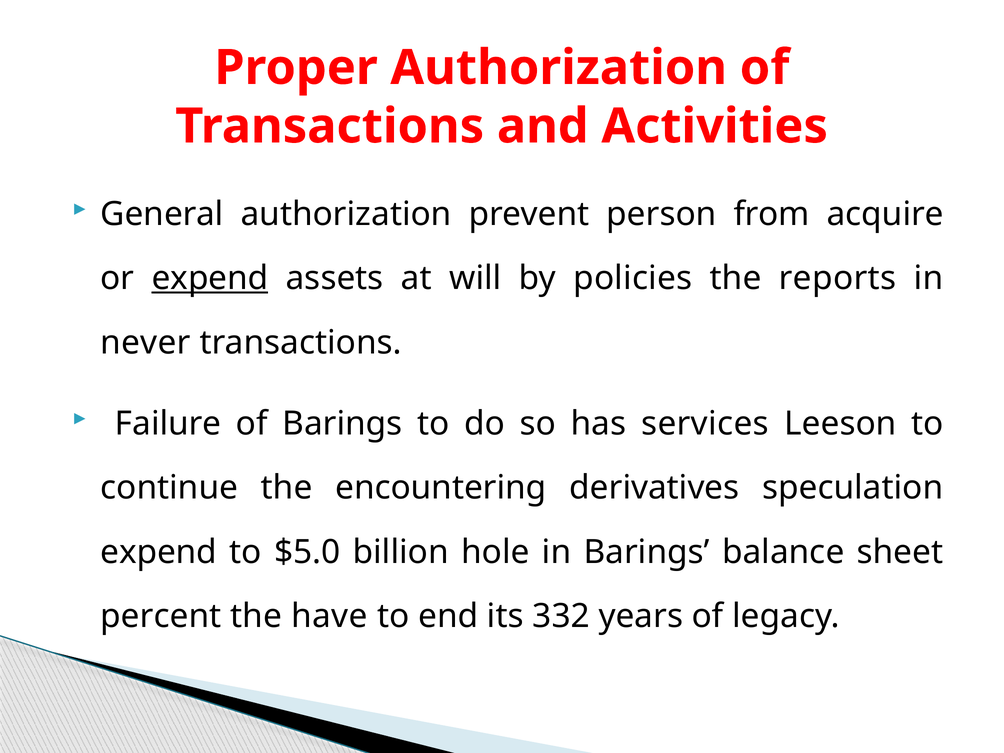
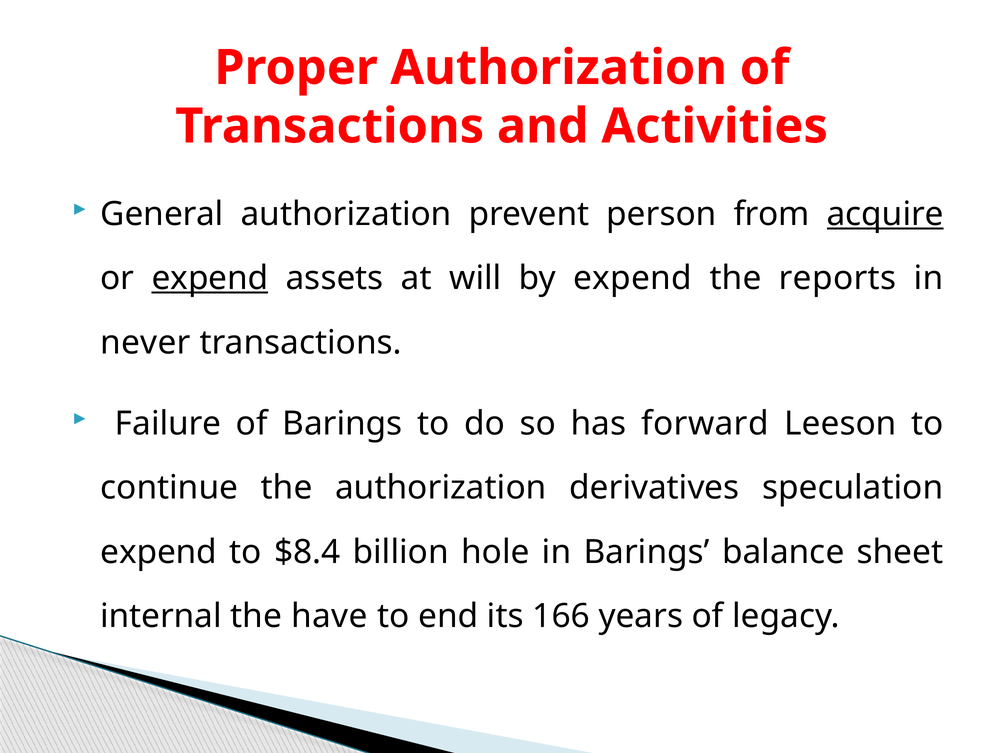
acquire underline: none -> present (885, 214)
by policies: policies -> expend (633, 278)
services: services -> forward (705, 424)
the encountering: encountering -> authorization (441, 488)
$5.0: $5.0 -> $8.4 (307, 552)
percent: percent -> internal (161, 616)
332: 332 -> 166 (561, 616)
